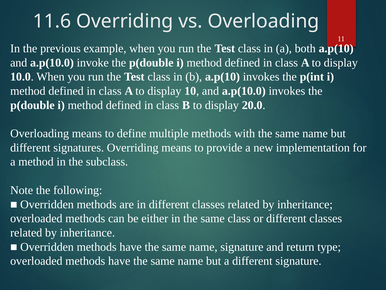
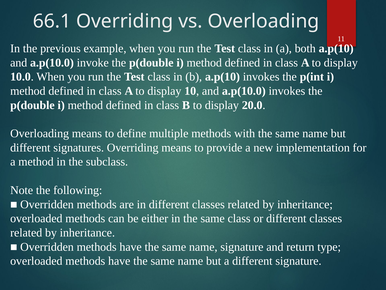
11.6: 11.6 -> 66.1 (52, 21)
